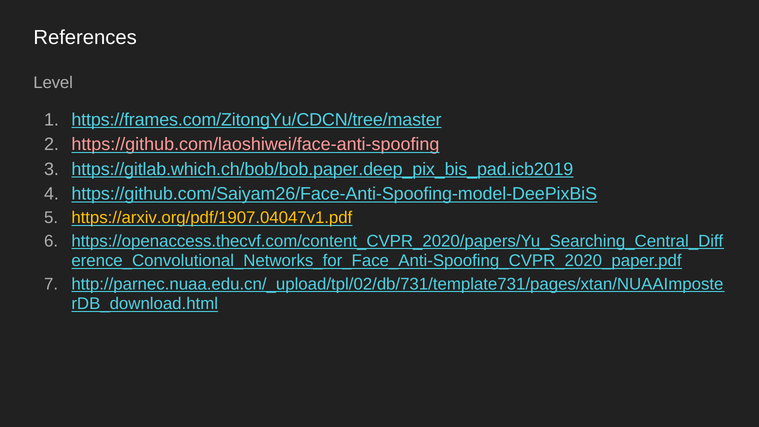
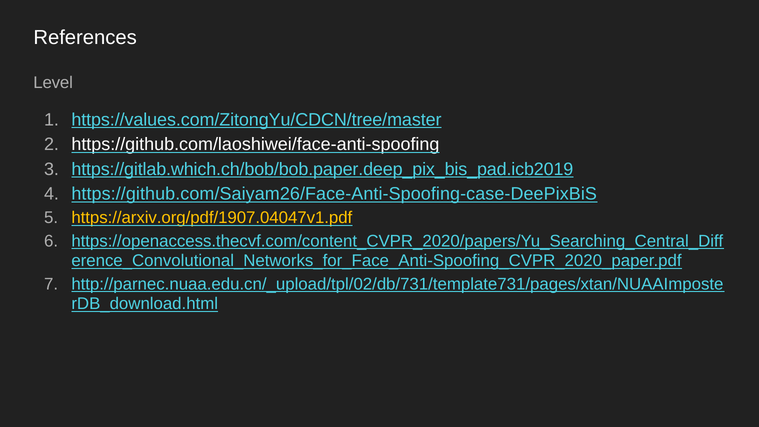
https://frames.com/ZitongYu/CDCN/tree/master: https://frames.com/ZitongYu/CDCN/tree/master -> https://values.com/ZitongYu/CDCN/tree/master (256, 120)
https://github.com/laoshiwei/face-anti-spoofing colour: pink -> white (255, 144)
https://github.com/Saiyam26/Face-Anti-Spoofing-model-DeePixBiS: https://github.com/Saiyam26/Face-Anti-Spoofing-model-DeePixBiS -> https://github.com/Saiyam26/Face-Anti-Spoofing-case-DeePixBiS (334, 194)
